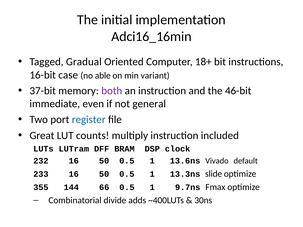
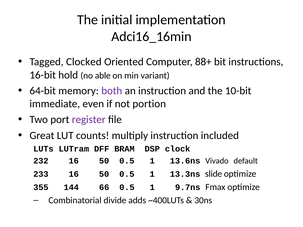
Gradual: Gradual -> Clocked (84, 62)
18+: 18+ -> 88+ (203, 62)
case: case -> hold (68, 75)
37-bit: 37-bit -> 64-bit (43, 91)
46-bit: 46-bit -> 10-bit (238, 91)
general: general -> portion (149, 104)
register colour: blue -> purple (89, 120)
